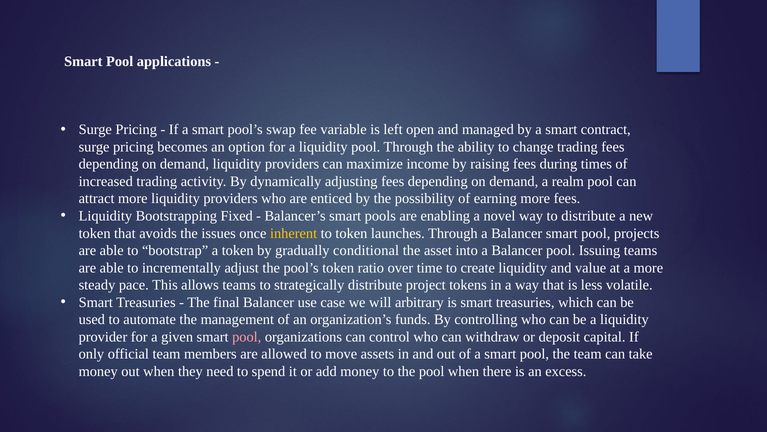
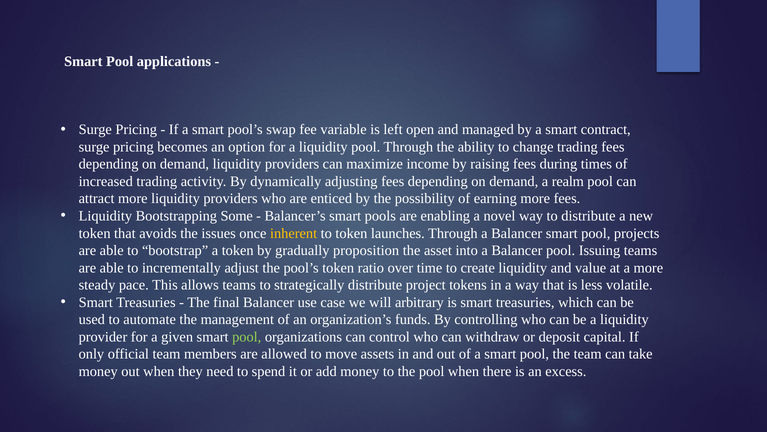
Fixed: Fixed -> Some (237, 216)
conditional: conditional -> proposition (366, 250)
pool colour: pink -> light green (247, 337)
